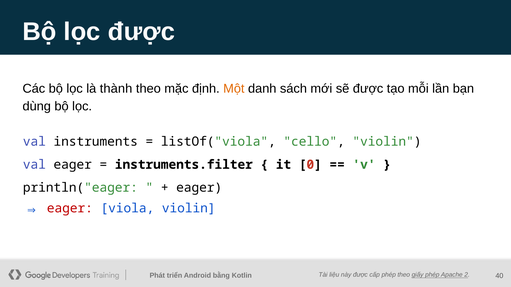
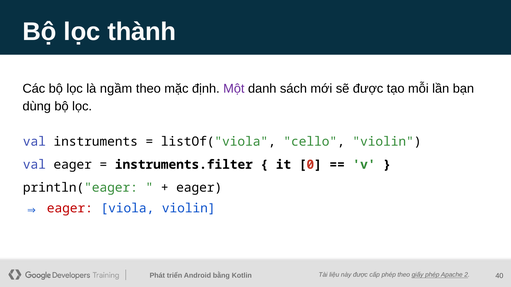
lọc được: được -> thành (142, 32)
thành: thành -> ngầm (116, 89)
Một colour: orange -> purple (234, 89)
